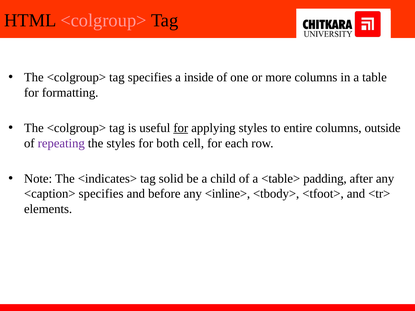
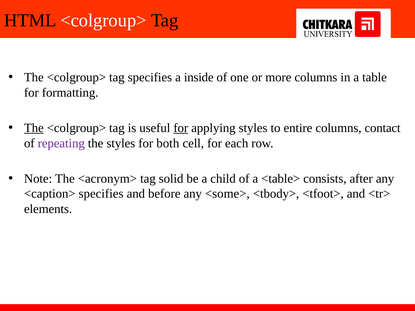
<colgroup> colour: pink -> white (104, 20)
The underline: none -> present (34, 128)
outside: outside -> contact (383, 128)
<indicates>: <indicates> -> <acronym> (107, 179)
padding: padding -> consists (325, 179)
<inline>: <inline> -> <some> (227, 194)
